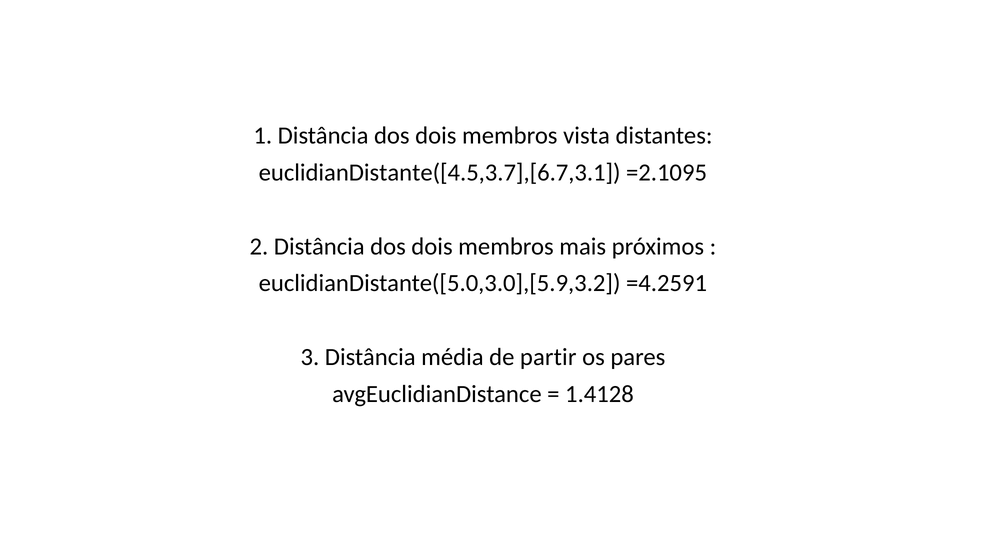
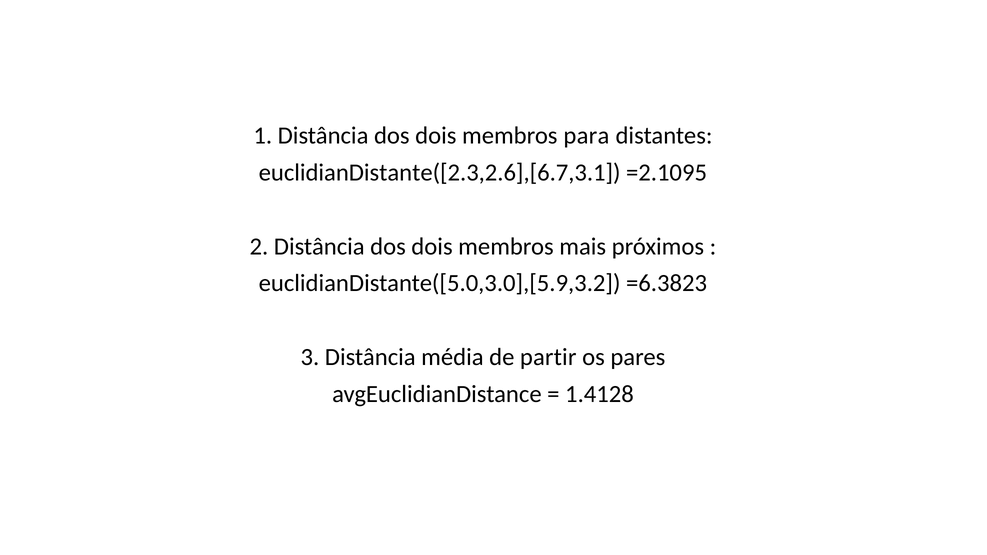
vista: vista -> para (586, 136)
euclidianDistante([4.5,3.7],[6.7,3.1: euclidianDistante([4.5,3.7],[6.7,3.1 -> euclidianDistante([2.3,2.6],[6.7,3.1 (440, 173)
=4.2591: =4.2591 -> =6.3823 (667, 283)
